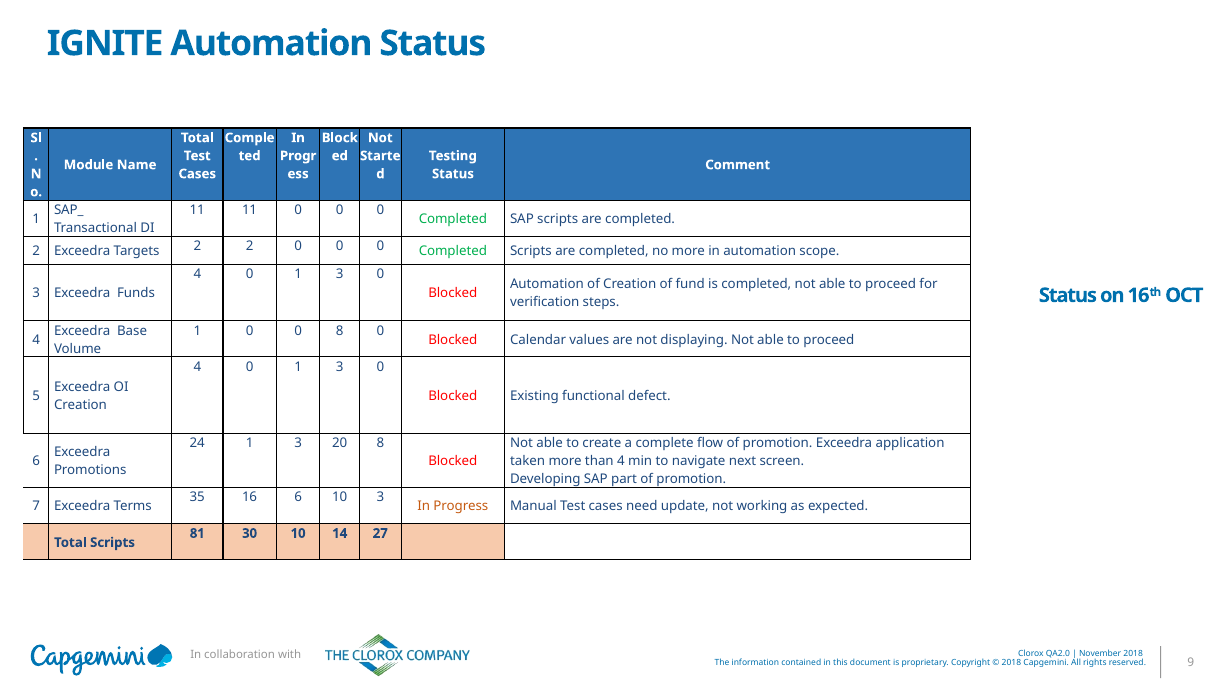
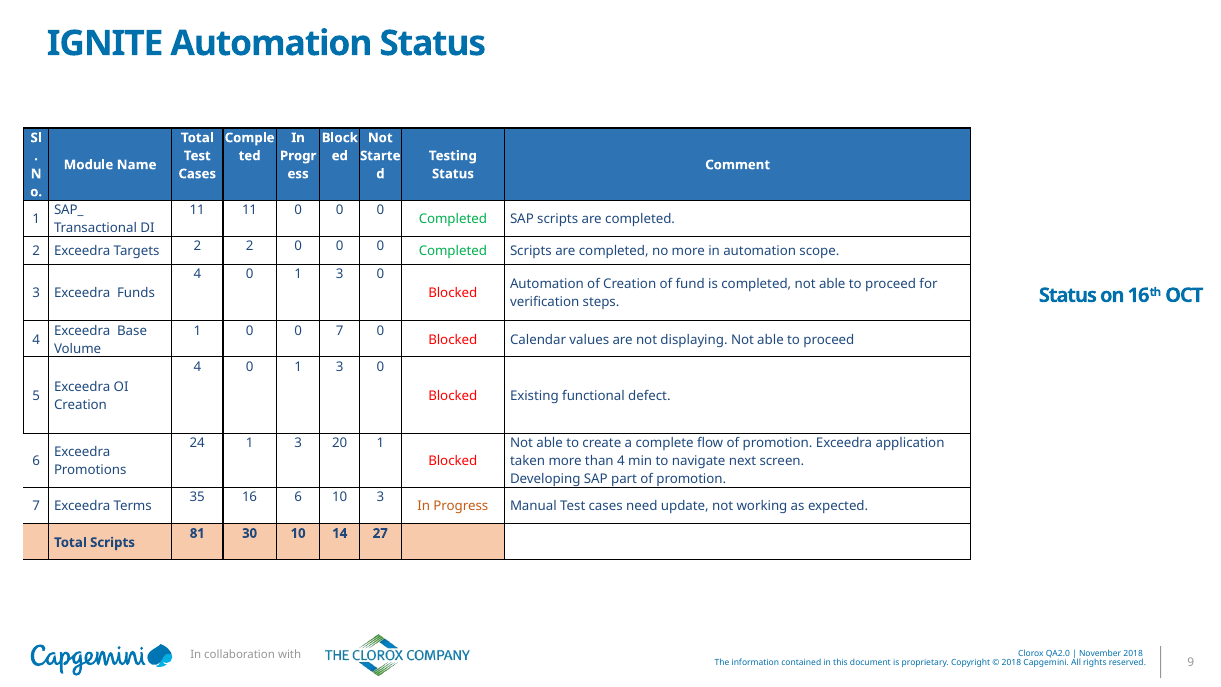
0 8: 8 -> 7 (340, 331)
20 8: 8 -> 1 (380, 443)
